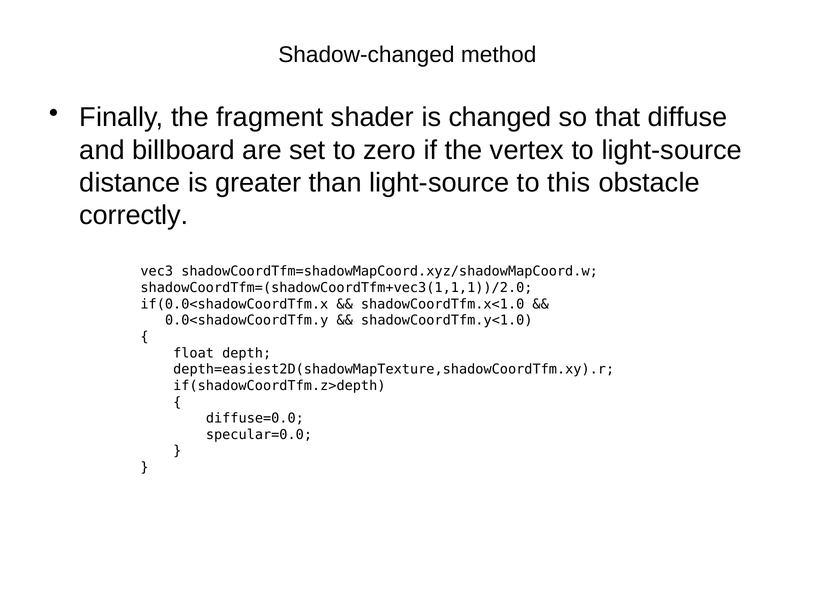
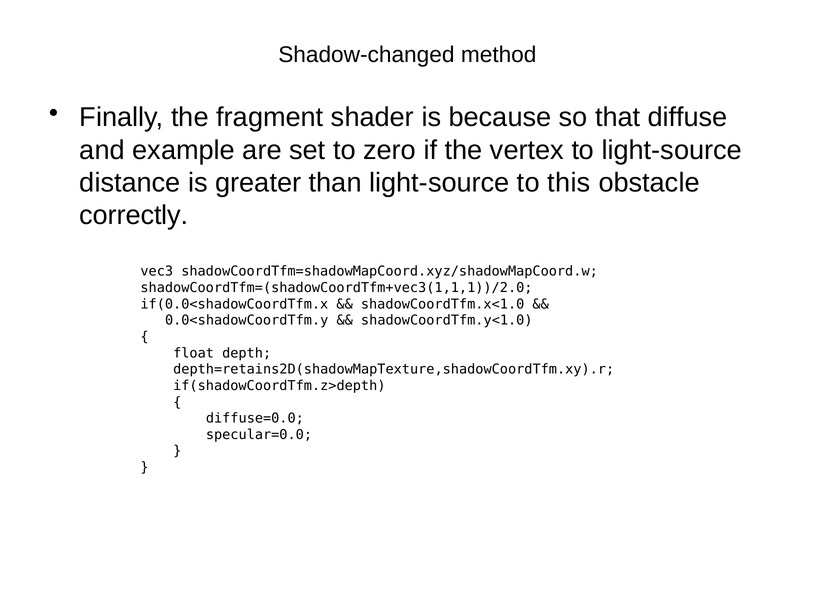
changed: changed -> because (500, 117)
billboard: billboard -> example (184, 150)
depth=easiest2D(shadowMapTexture,shadowCoordTfm.xy).r: depth=easiest2D(shadowMapTexture,shadowCoordTfm.xy).r -> depth=retains2D(shadowMapTexture,shadowCoordTfm.xy).r (394, 369)
